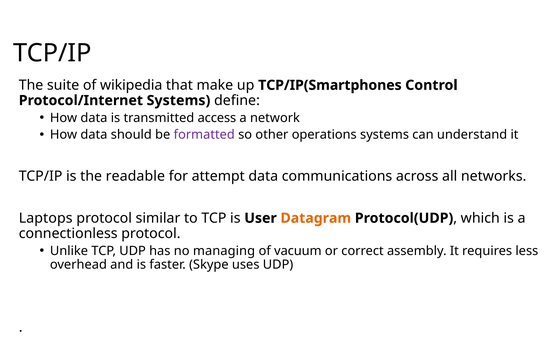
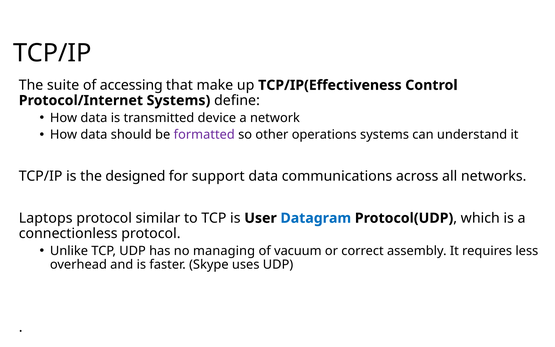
wikipedia: wikipedia -> accessing (131, 85)
TCP/IP(Smartphones: TCP/IP(Smartphones -> TCP/IP(Effectiveness (330, 85)
access: access -> device (217, 118)
readable: readable -> designed (135, 176)
attempt: attempt -> support (218, 176)
Datagram colour: orange -> blue (316, 218)
